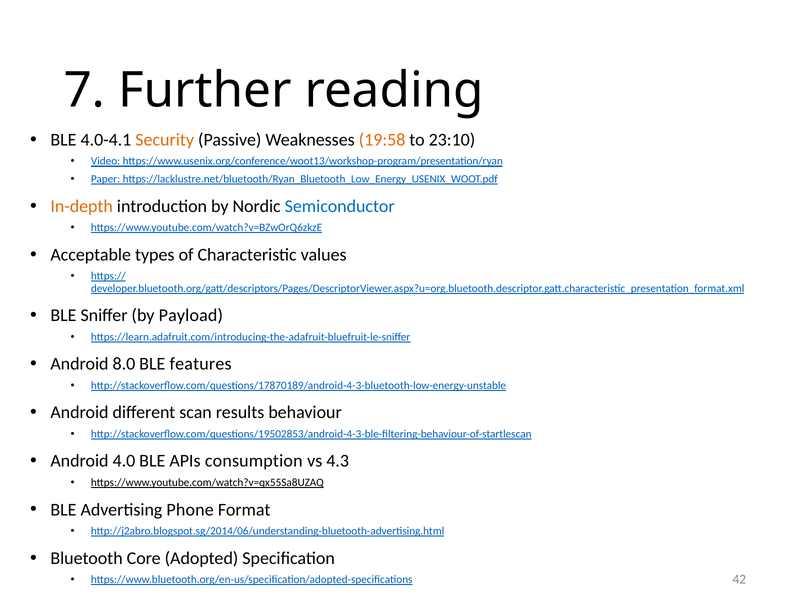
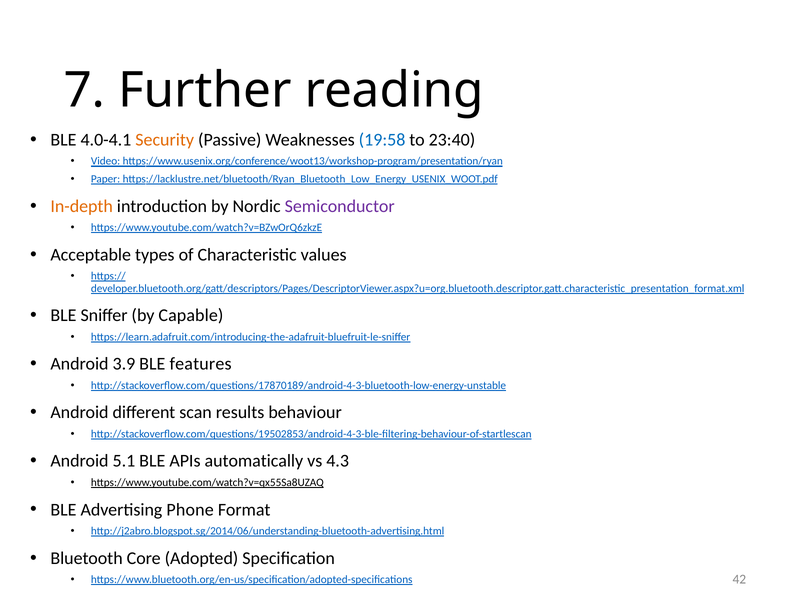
19:58 colour: orange -> blue (382, 140)
23:10: 23:10 -> 23:40 (452, 140)
Semiconductor colour: blue -> purple (340, 206)
Payload: Payload -> Capable (191, 316)
8.0: 8.0 -> 3.9 (124, 364)
4.0: 4.0 -> 5.1 (124, 461)
consumption: consumption -> automatically (254, 461)
